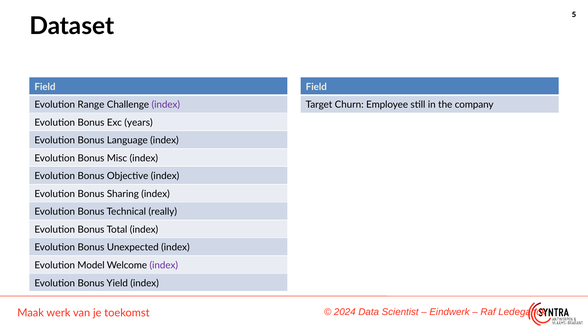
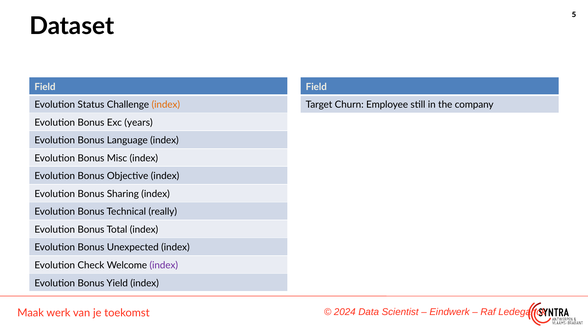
Range: Range -> Status (91, 105)
index colour: purple -> orange (166, 105)
Model: Model -> Check (91, 266)
